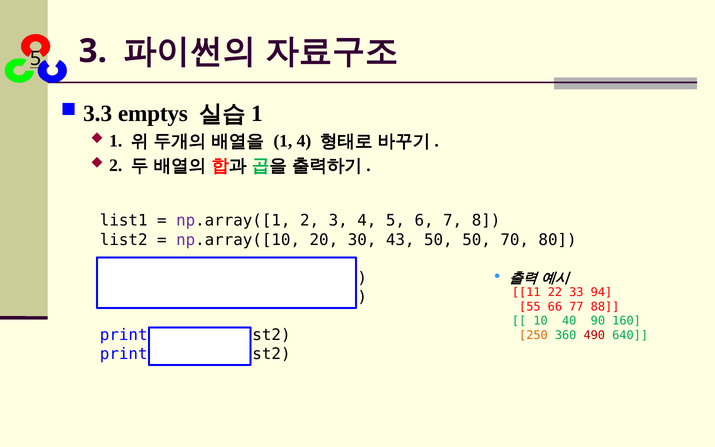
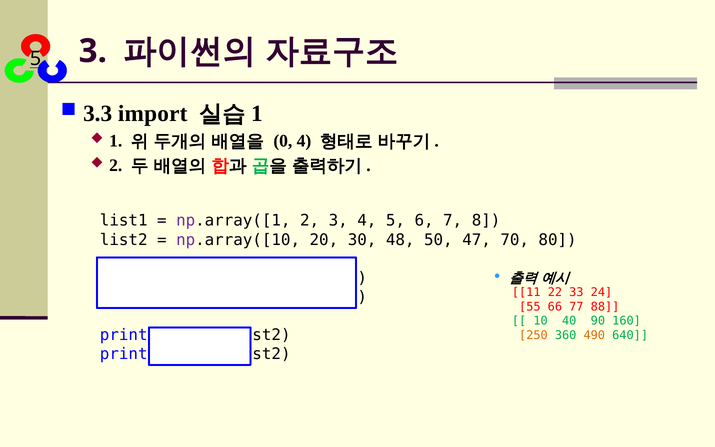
emptys: emptys -> import (153, 113)
1: 1 -> 0 (283, 141)
43: 43 -> 48 (400, 240)
50 50: 50 -> 47 (477, 240)
94: 94 -> 24 (601, 292)
490 colour: red -> orange (594, 335)
